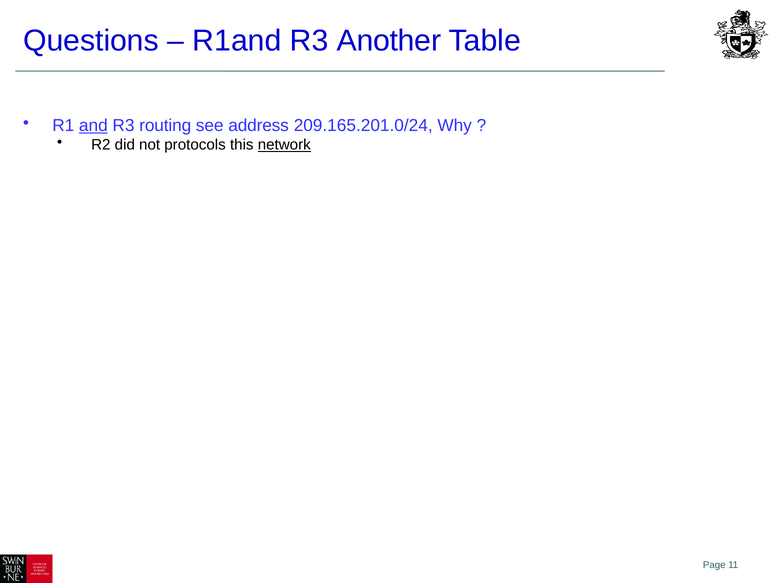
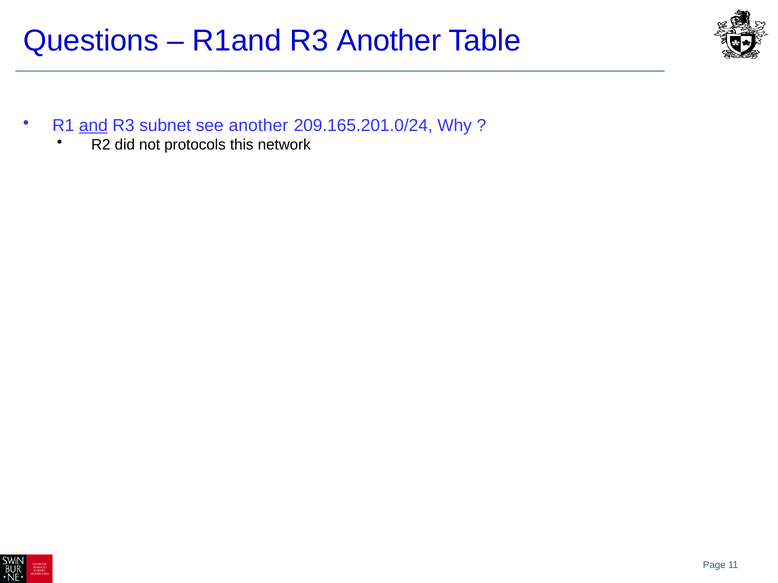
routing: routing -> subnet (165, 126)
see address: address -> another (258, 126)
network underline: present -> none (284, 145)
